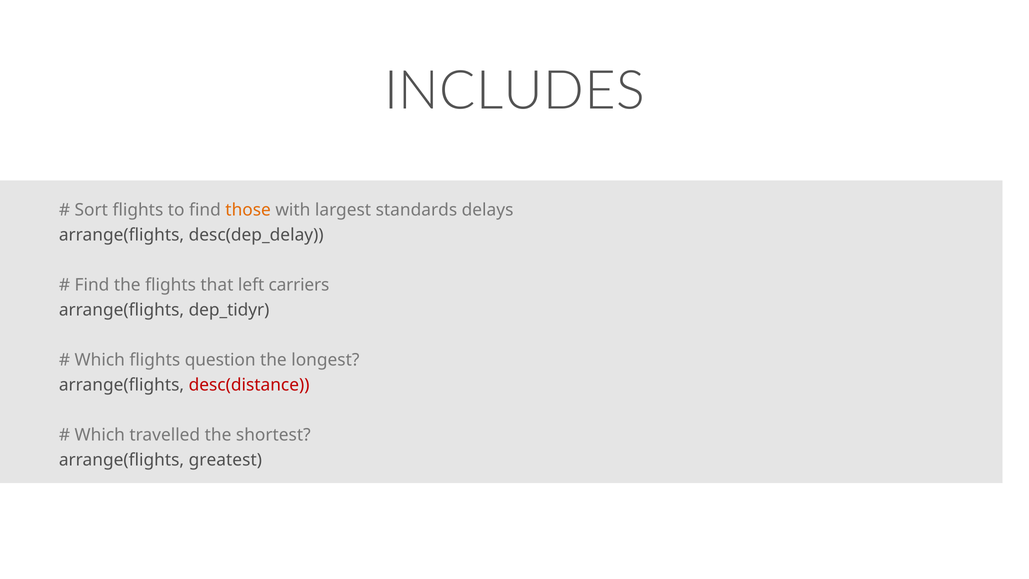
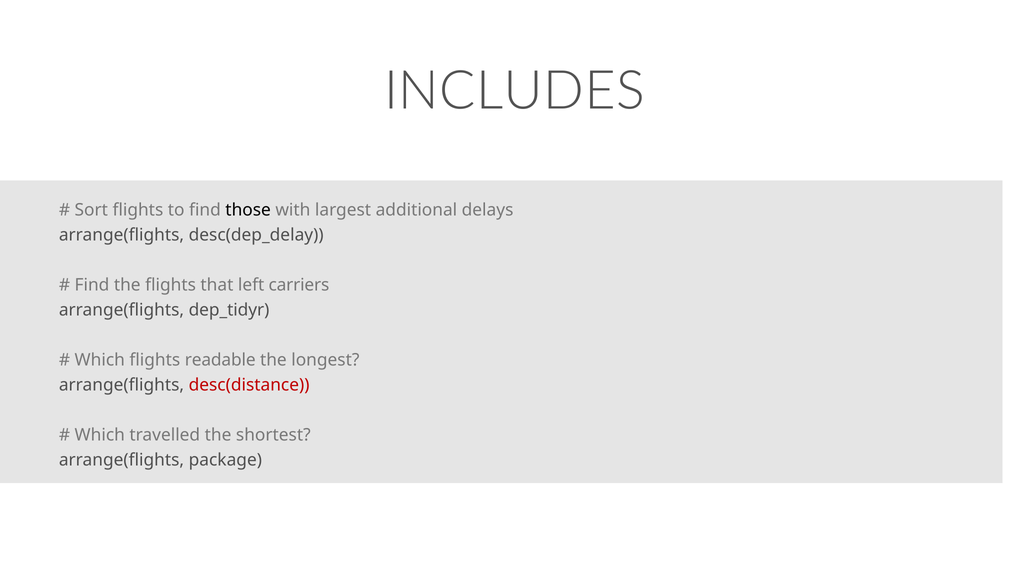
those colour: orange -> black (248, 210)
standards: standards -> additional (416, 210)
question: question -> readable (220, 360)
greatest: greatest -> package (225, 460)
